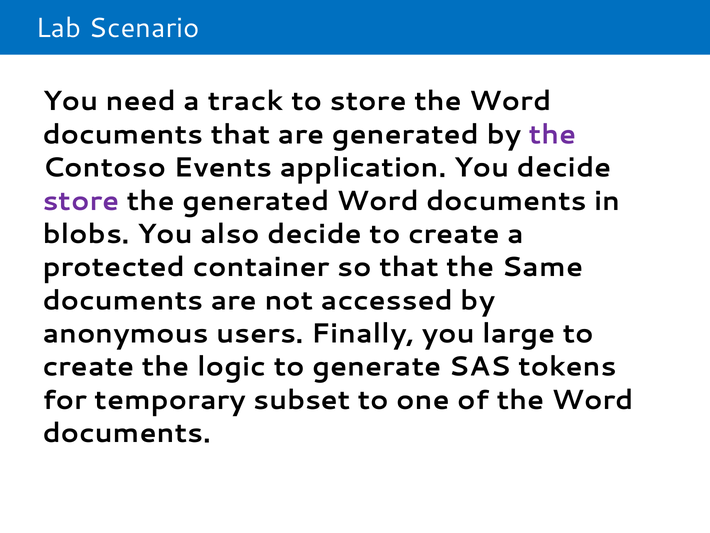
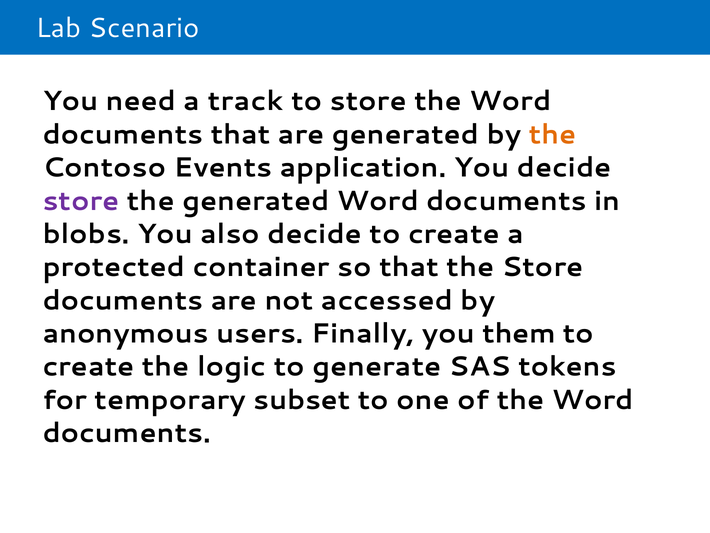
the colour: purple -> orange (553, 134)
the Same: Same -> Store (543, 267)
large: large -> them (519, 333)
